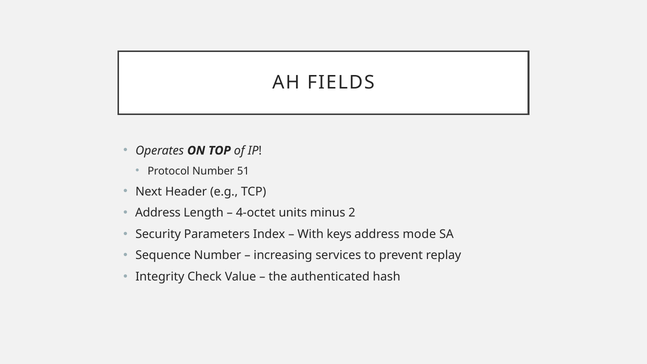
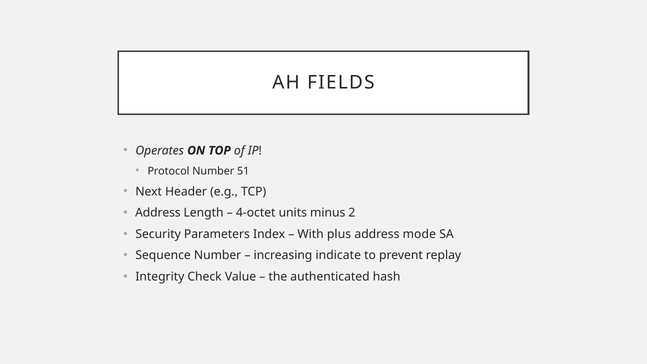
keys: keys -> plus (339, 234)
services: services -> indicate (338, 255)
